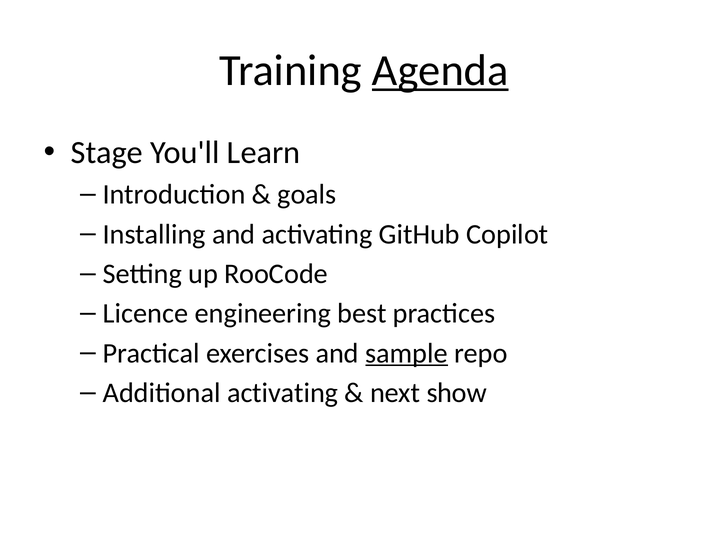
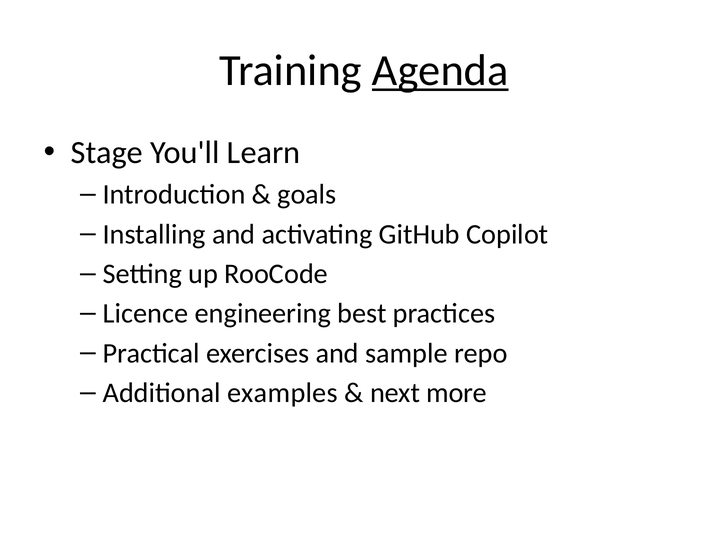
sample underline: present -> none (407, 353)
Additional activating: activating -> examples (282, 393)
show: show -> more (457, 393)
